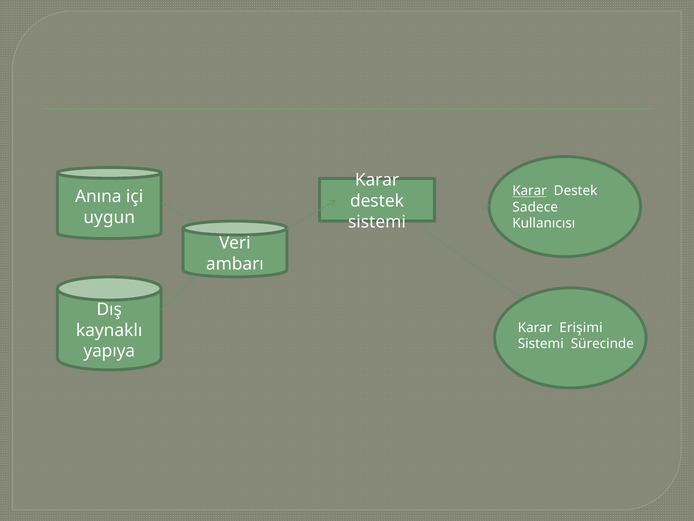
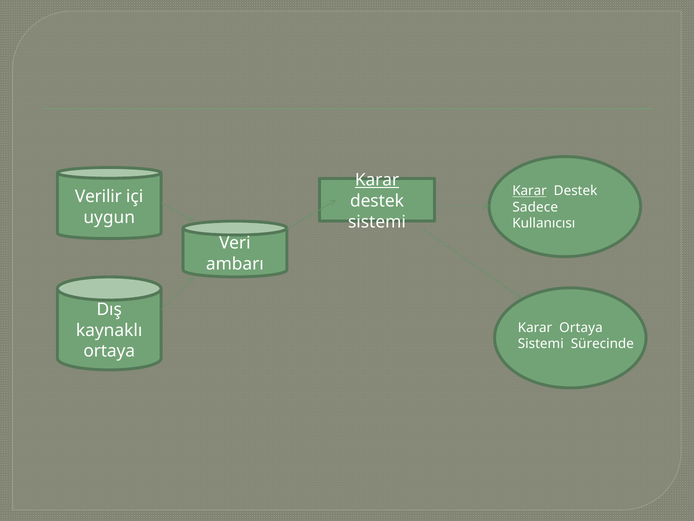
Karar underline: none -> present (377, 180)
Anına: Anına -> Verilir (98, 196)
Karar Erişimi: Erişimi -> Ortaya (581, 327)
yapıya: yapıya -> ortaya (109, 351)
